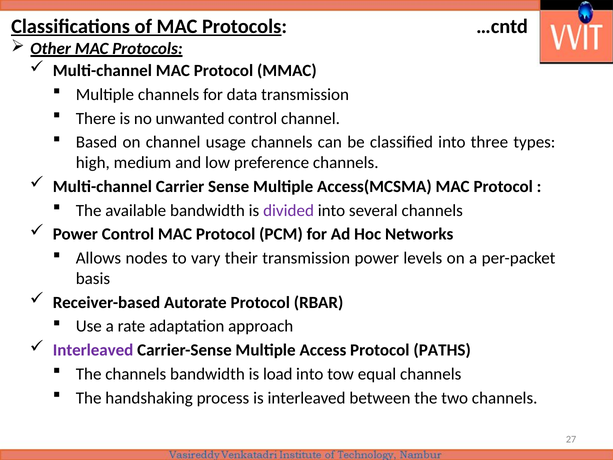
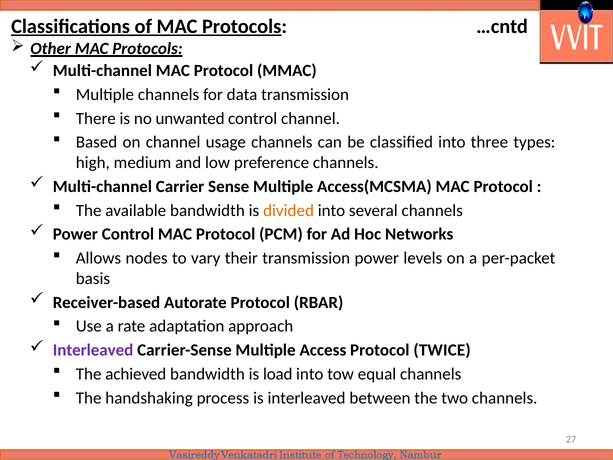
divided colour: purple -> orange (289, 210)
PATHS: PATHS -> TWICE (442, 350)
The channels: channels -> achieved (136, 374)
